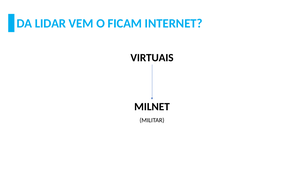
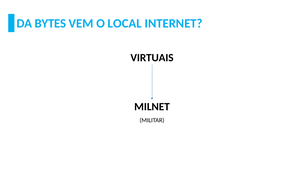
LIDAR: LIDAR -> BYTES (50, 23)
FICAM: FICAM -> LOCAL (125, 23)
